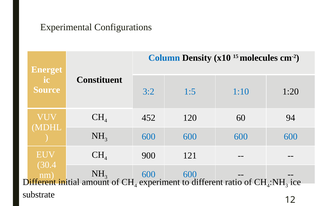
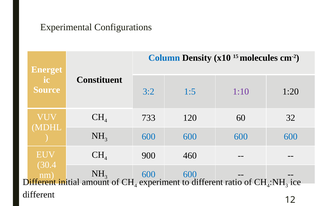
1:10 colour: blue -> purple (241, 91)
452: 452 -> 733 (149, 118)
94: 94 -> 32 (291, 118)
121: 121 -> 460 (190, 155)
substrate: substrate -> different (39, 194)
